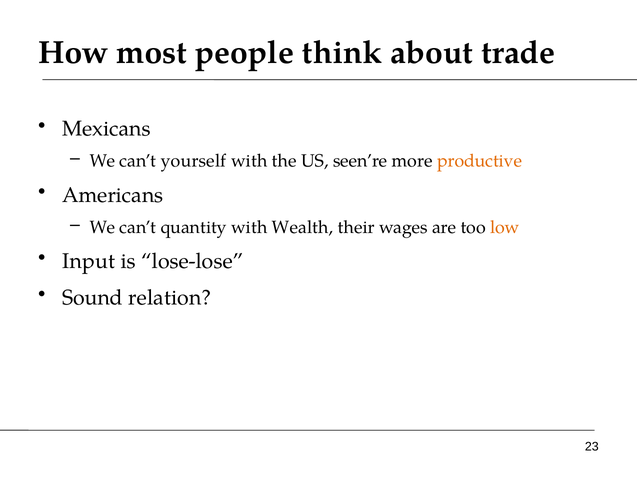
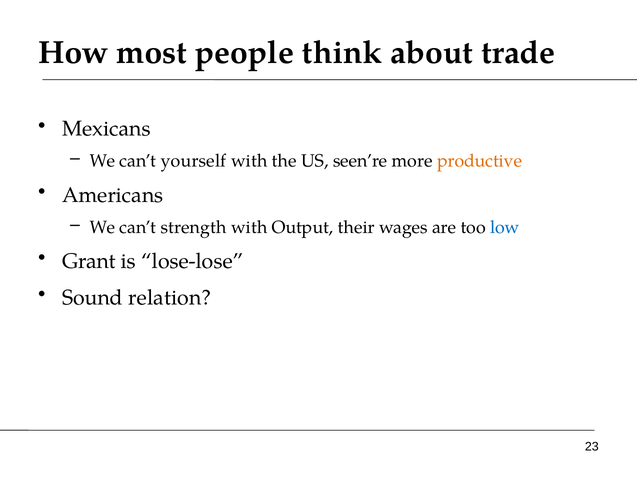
quantity: quantity -> strength (194, 227)
Wealth: Wealth -> Output (303, 227)
low colour: orange -> blue (505, 227)
Input: Input -> Grant (89, 261)
